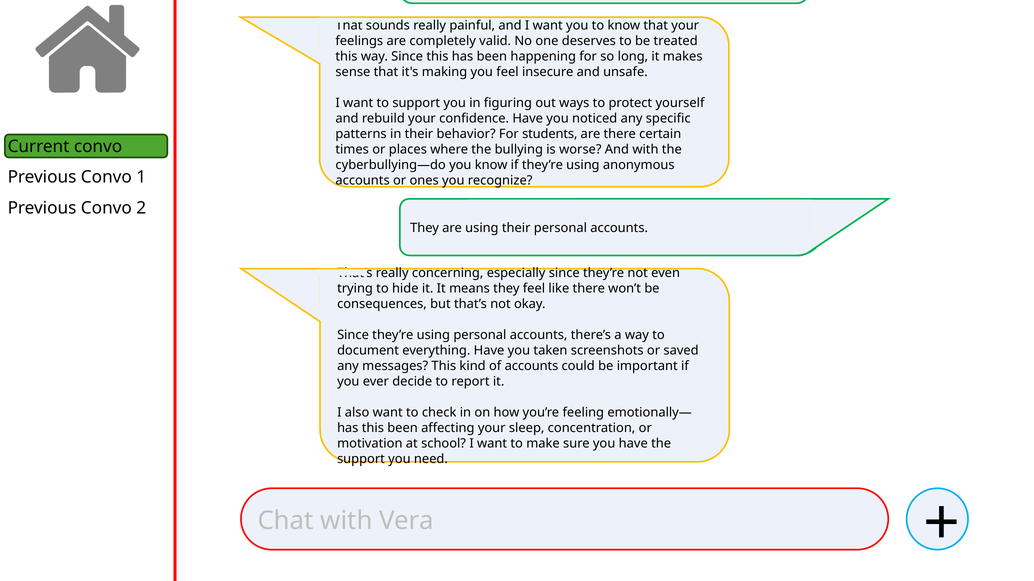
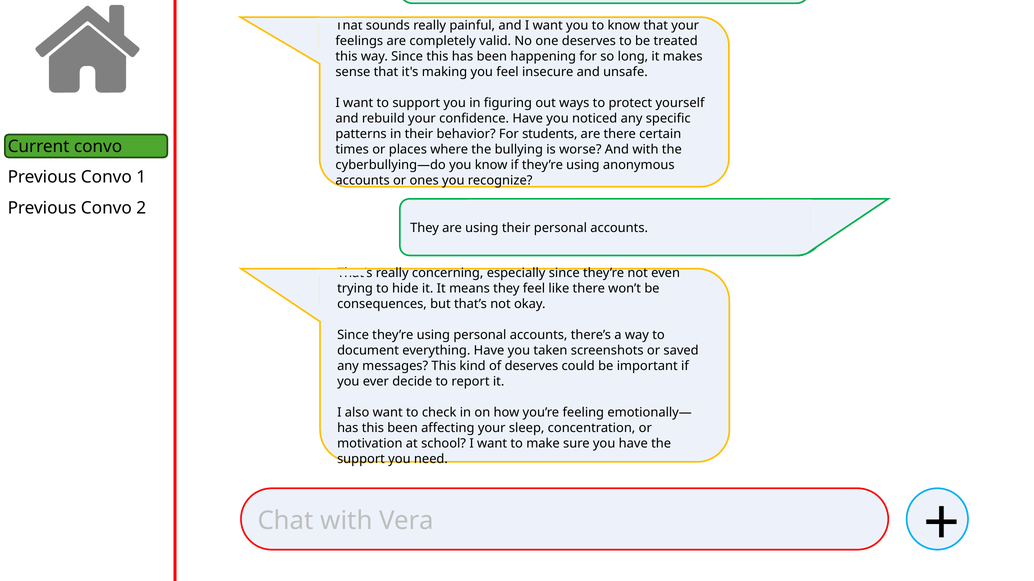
of accounts: accounts -> deserves (531, 367)
